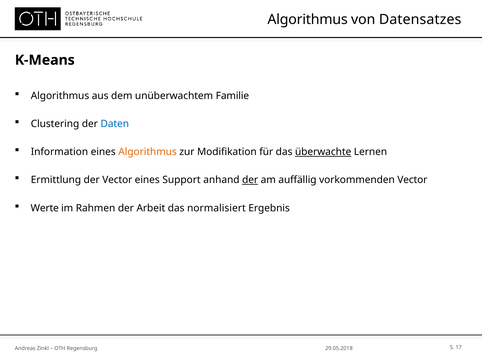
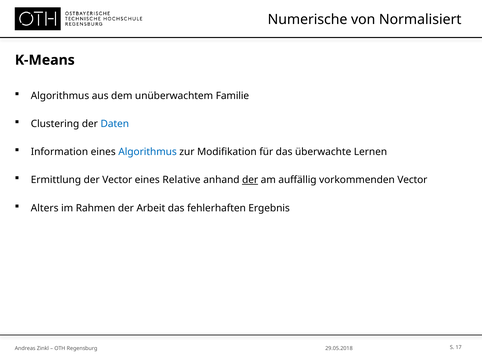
Algorithmus: Algorithmus -> Numerische (308, 20)
Datensatzes: Datensatzes -> Normalisiert (420, 20)
Algorithmus colour: orange -> blue (148, 152)
überwachte underline: present -> none (323, 152)
Support: Support -> Relative (181, 180)
Werte: Werte -> Alters (45, 208)
normalisiert: normalisiert -> fehlerhaften (216, 208)
